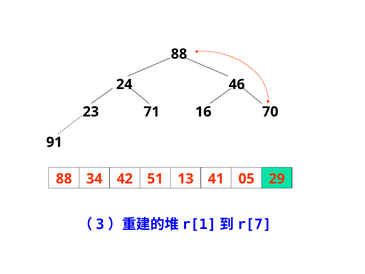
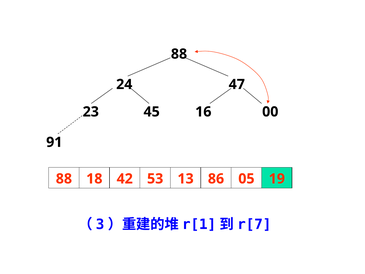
46: 46 -> 47 (237, 84)
71: 71 -> 45 (152, 112)
70: 70 -> 00 (270, 112)
34: 34 -> 18 (94, 179)
51: 51 -> 53 (155, 179)
41: 41 -> 86 (216, 179)
29: 29 -> 19 (277, 179)
